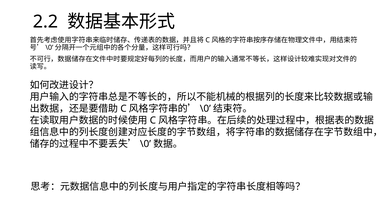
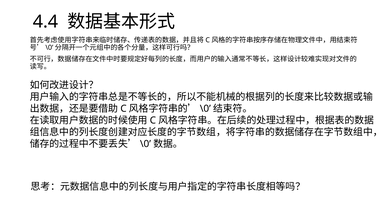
2.2: 2.2 -> 4.4 (46, 22)
